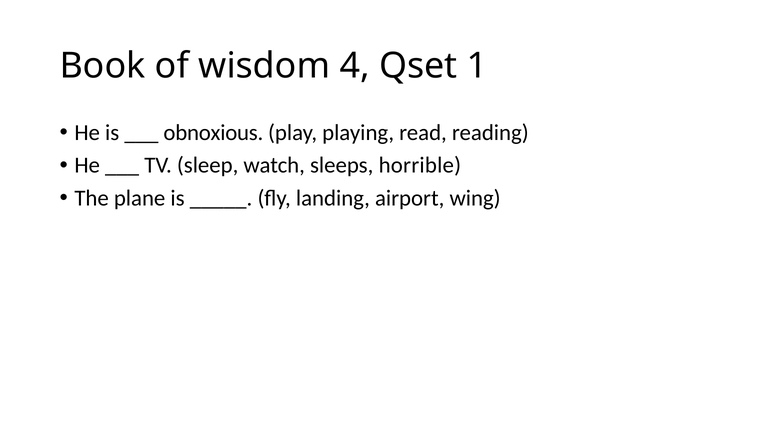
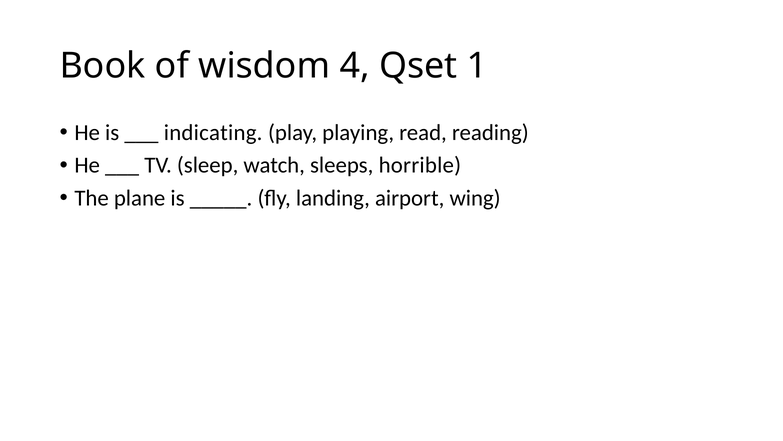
obnoxious: obnoxious -> indicating (213, 132)
